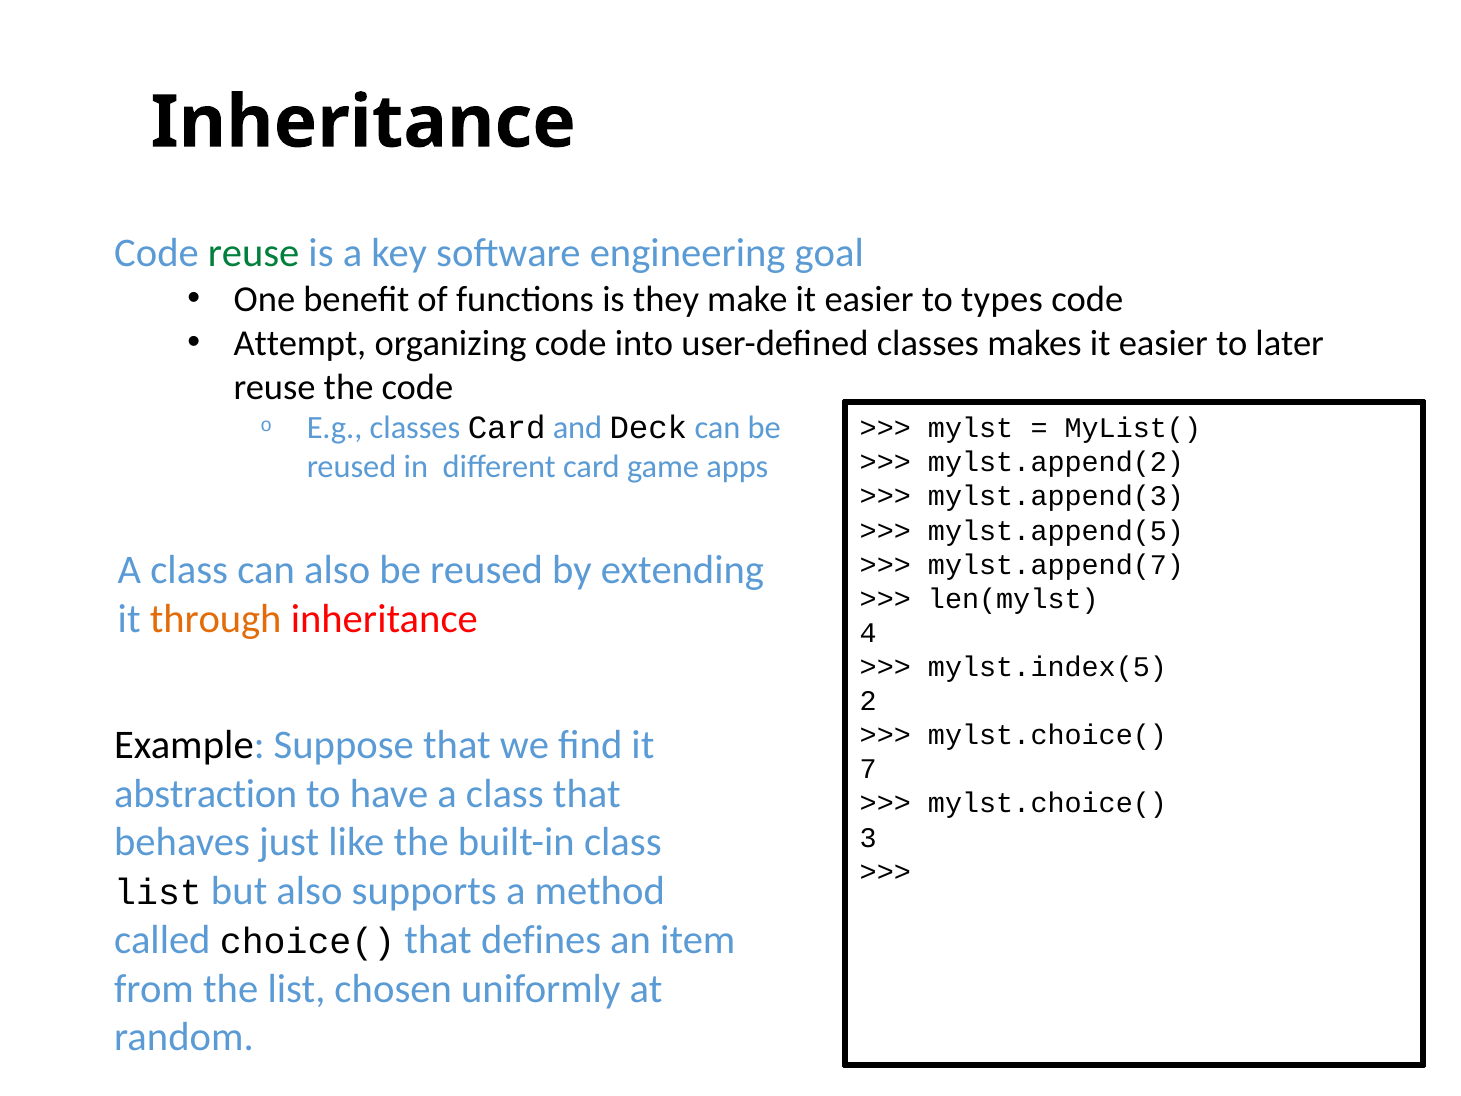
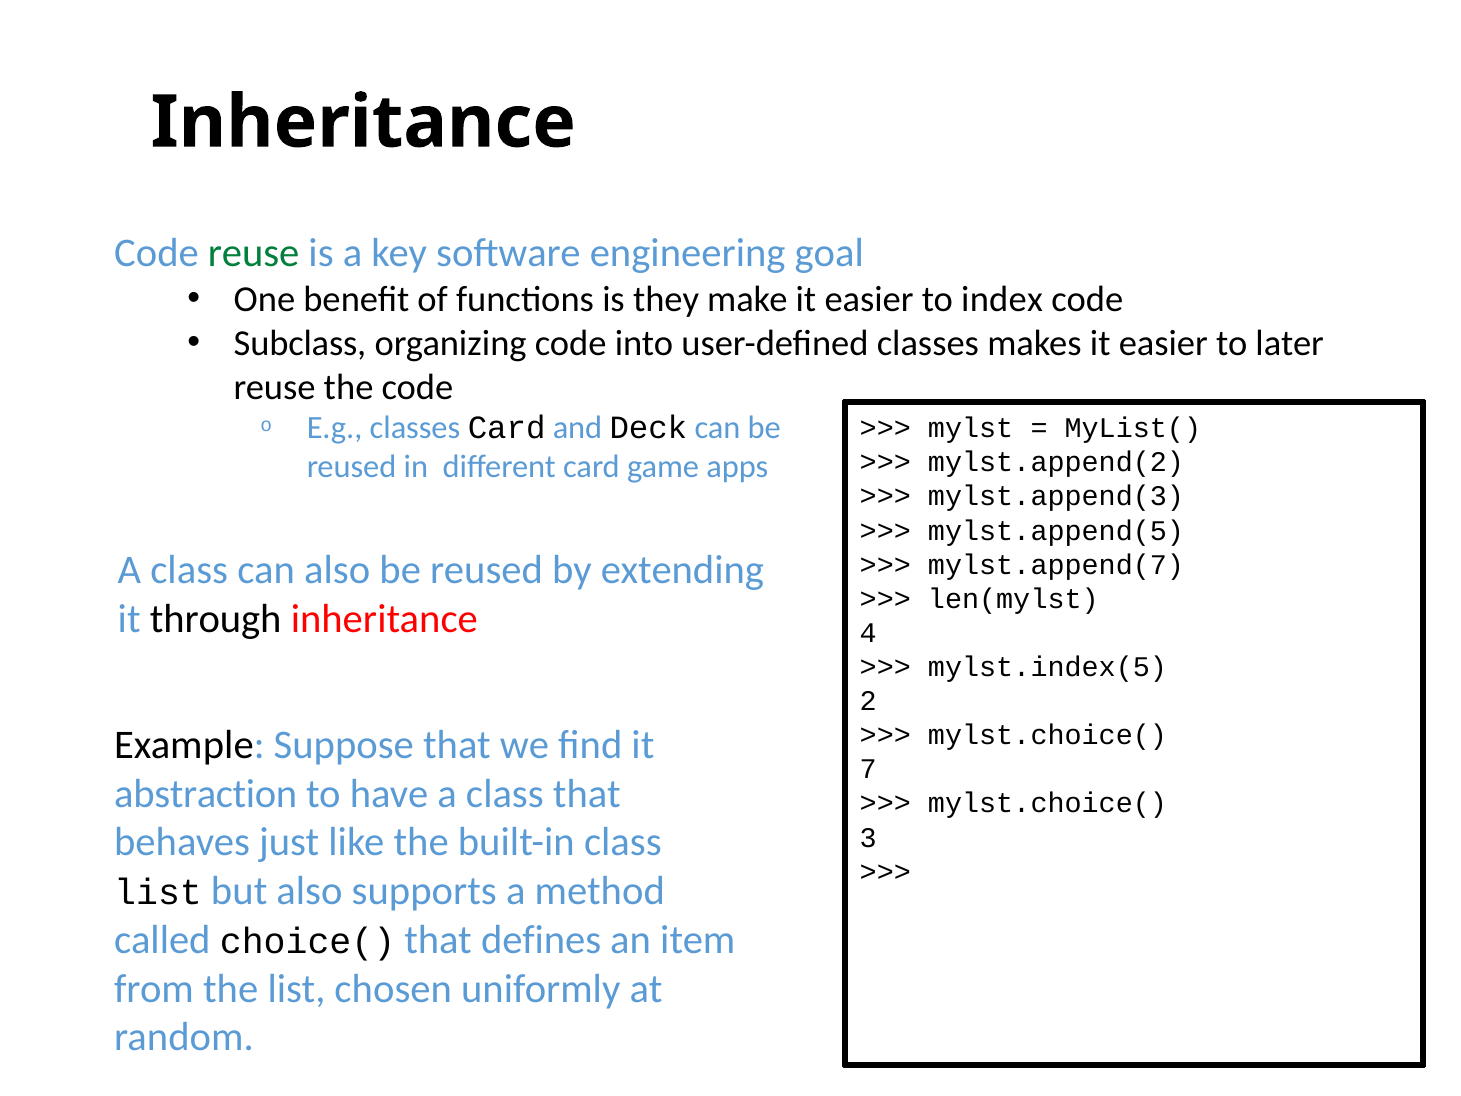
types: types -> index (1002, 299)
Attempt: Attempt -> Subclass (300, 343)
through colour: orange -> black (216, 619)
